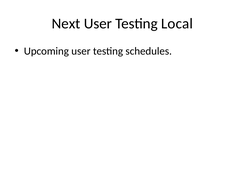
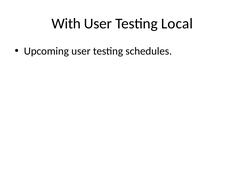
Next: Next -> With (66, 24)
